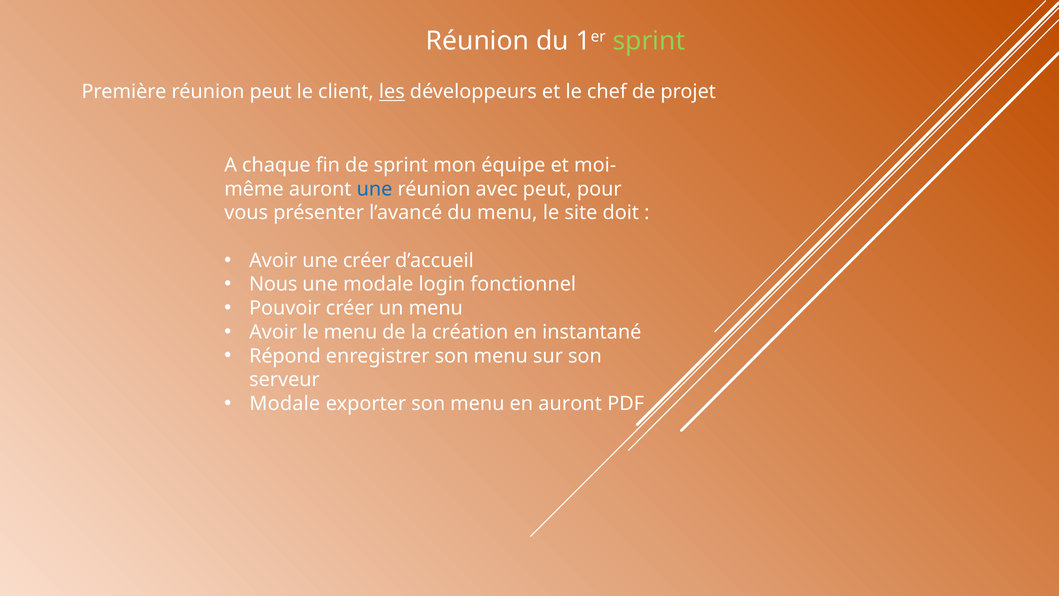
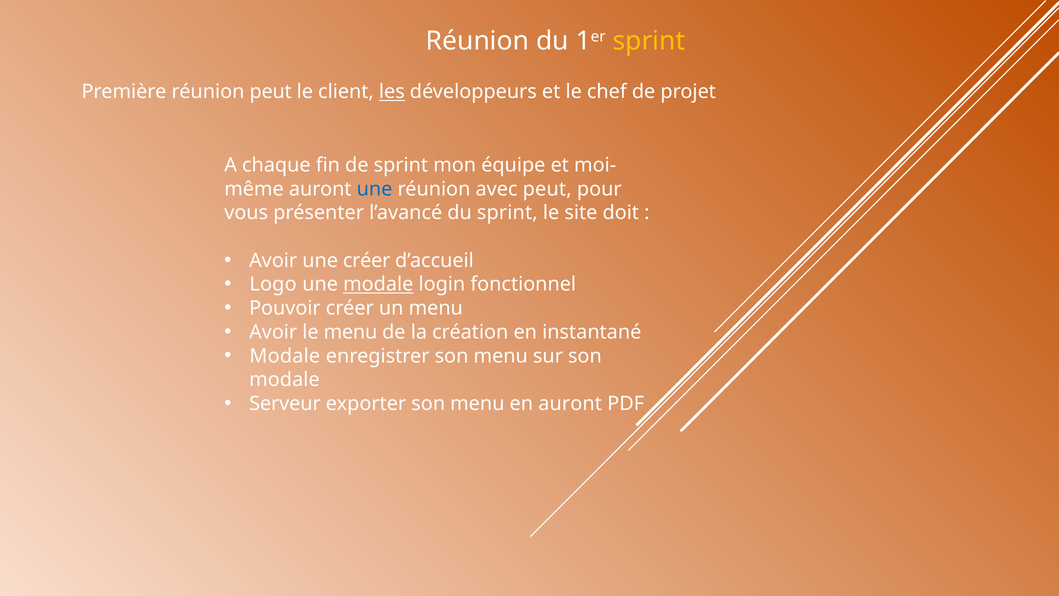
sprint colour: light green -> yellow (649, 41)
du menu: menu -> sprint (507, 213)
Nous: Nous -> Logo (273, 284)
modale underline: none -> present (378, 284)
Répond: Répond -> Modale (285, 356)
serveur: serveur -> modale (284, 380)
Modale: Modale -> Serveur (285, 403)
